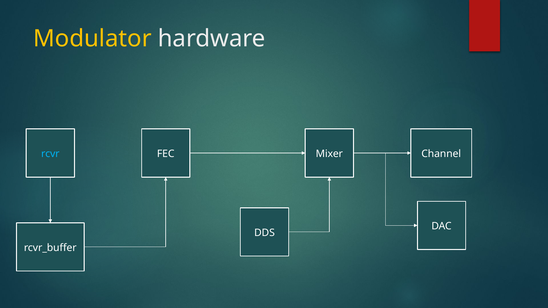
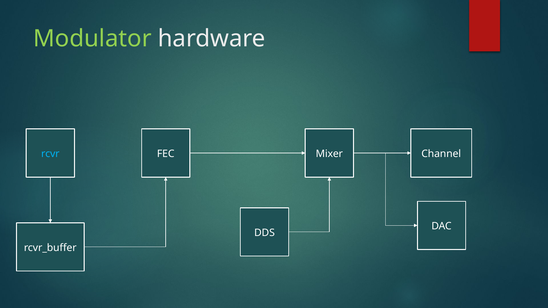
Modulator colour: yellow -> light green (92, 38)
